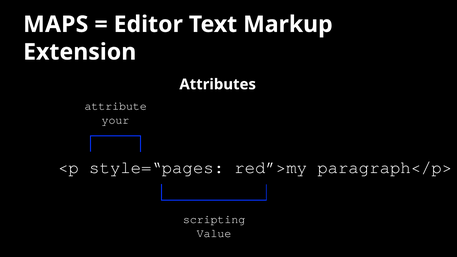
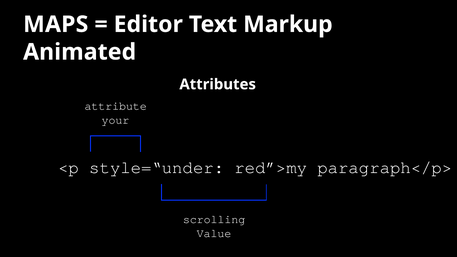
Extension: Extension -> Animated (80, 52)
style=“pages: style=“pages -> style=“under (157, 167)
scripting: scripting -> scrolling (214, 220)
